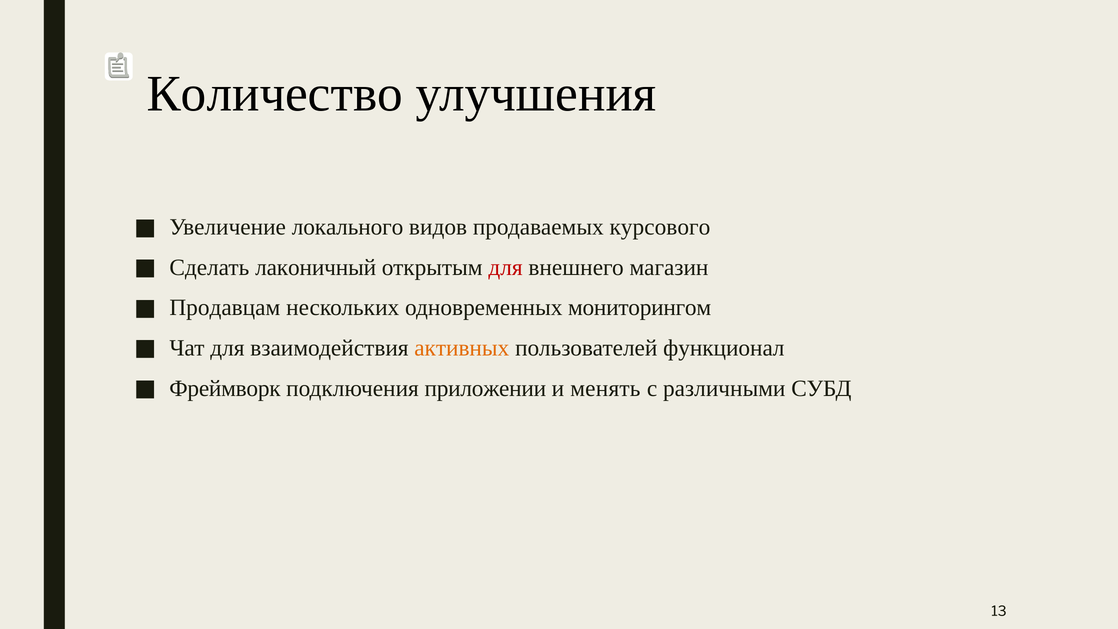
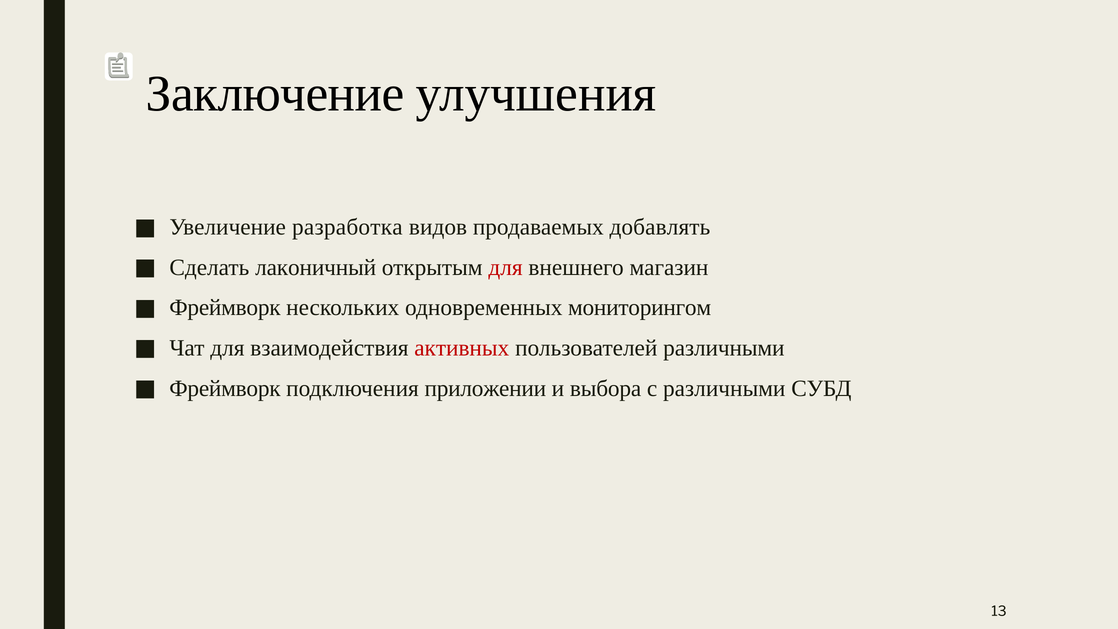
Количество: Количество -> Заключение (275, 94)
локального: локального -> разработка (347, 227)
курсового: курсового -> добавлять (660, 227)
Продавцам: Продавцам -> Фреймворк (225, 308)
активных colour: orange -> red (462, 348)
пользователей функционал: функционал -> различными (724, 348)
менять: менять -> выбора (606, 388)
